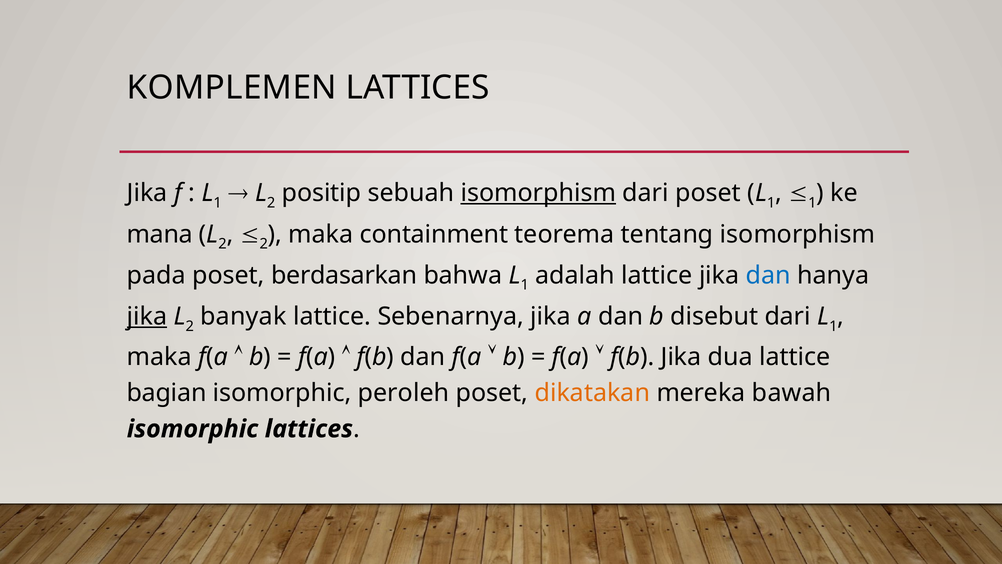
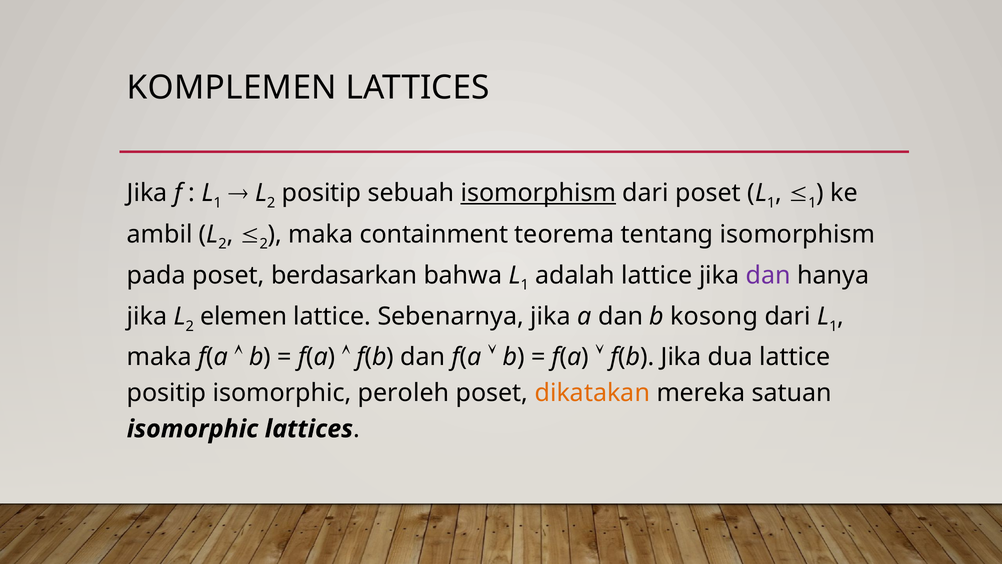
mana: mana -> ambil (160, 234)
dan colour: blue -> purple (768, 275)
jika underline: present -> none (147, 316)
banyak: banyak -> elemen (244, 316)
disebut: disebut -> kosong (714, 316)
bagian: bagian -> positip (167, 393)
bawah: bawah -> satuan (792, 393)
